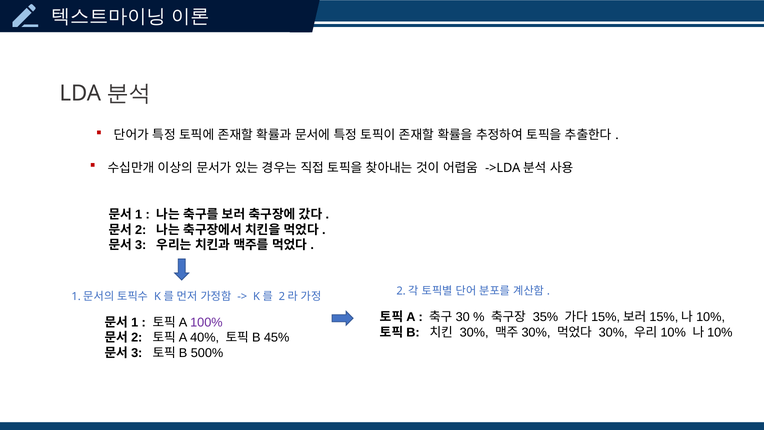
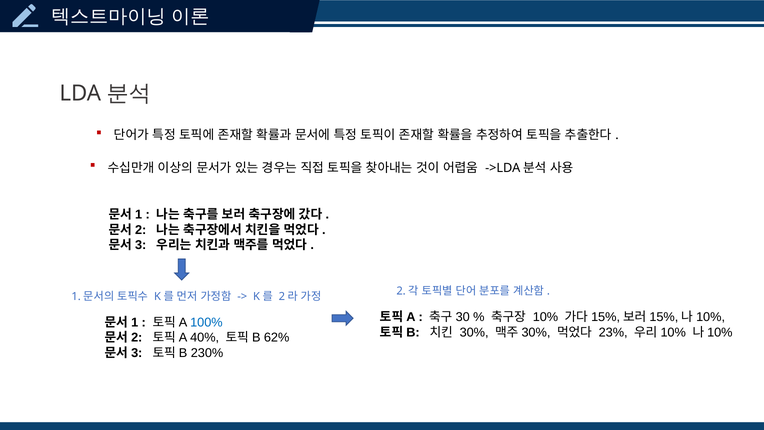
35%: 35% -> 10% (545, 317)
100% colour: purple -> blue (206, 322)
30%: 30% -> 23% (613, 332)
45%: 45% -> 62% (277, 338)
500%: 500% -> 230% (207, 353)
